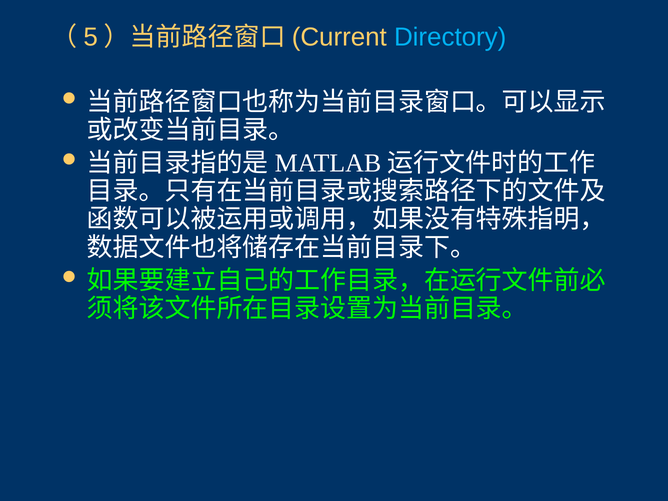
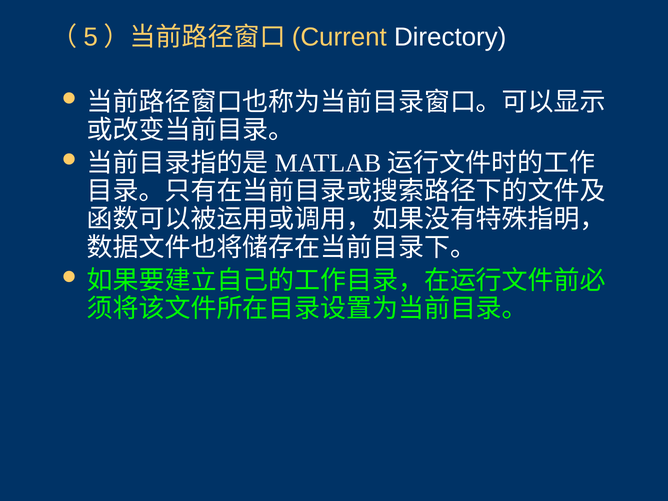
Directory colour: light blue -> white (450, 37)
